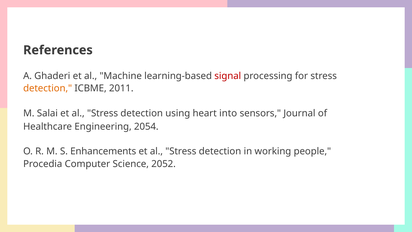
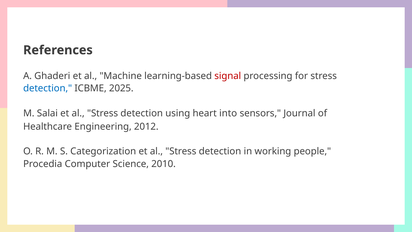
detection colour: orange -> blue (48, 88)
2011: 2011 -> 2025 (121, 88)
2054: 2054 -> 2012 (146, 126)
Enhancements: Enhancements -> Categorization (103, 151)
2052: 2052 -> 2010 (164, 164)
